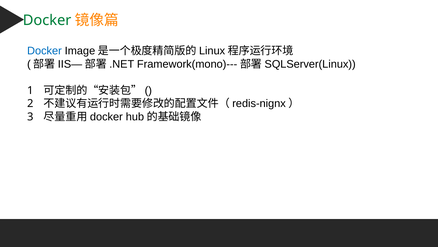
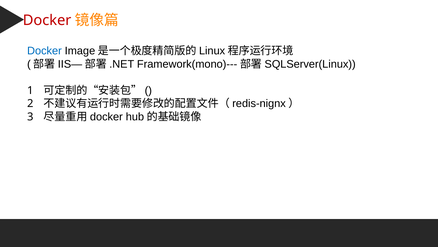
Docker colour: green -> red (47, 20)
